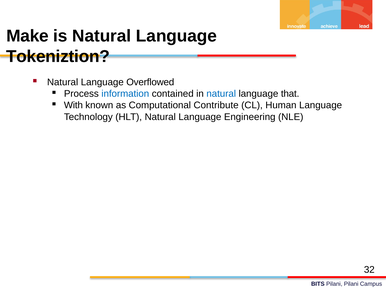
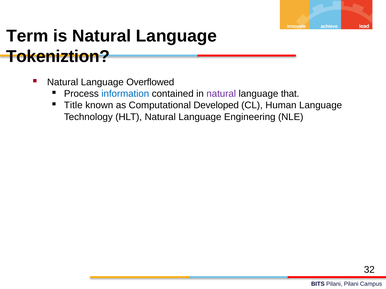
Make: Make -> Term (27, 36)
natural colour: blue -> purple (221, 94)
With: With -> Title (73, 105)
Contribute: Contribute -> Developed (216, 105)
